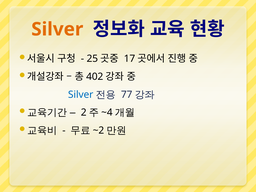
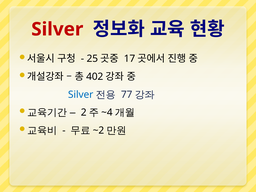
Silver colour: orange -> red (57, 29)
